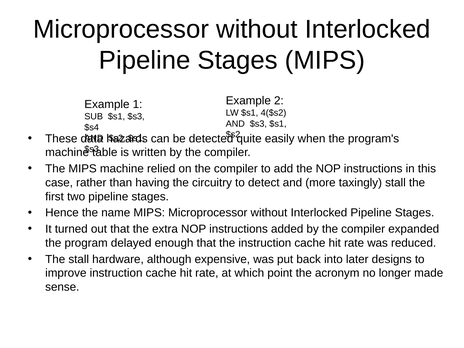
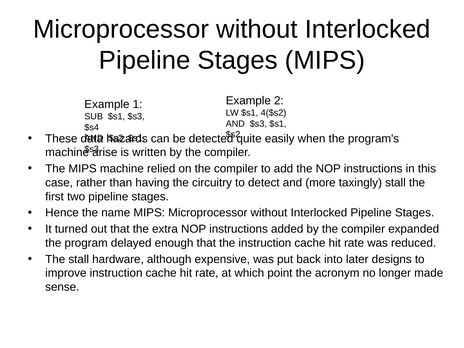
table: table -> arise (105, 152)
